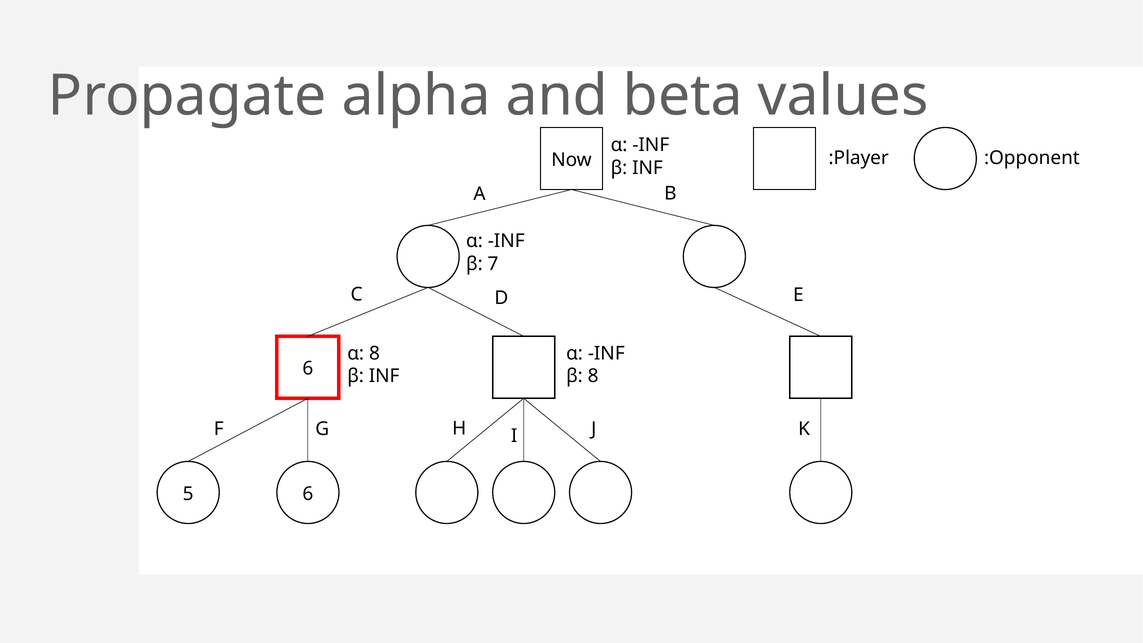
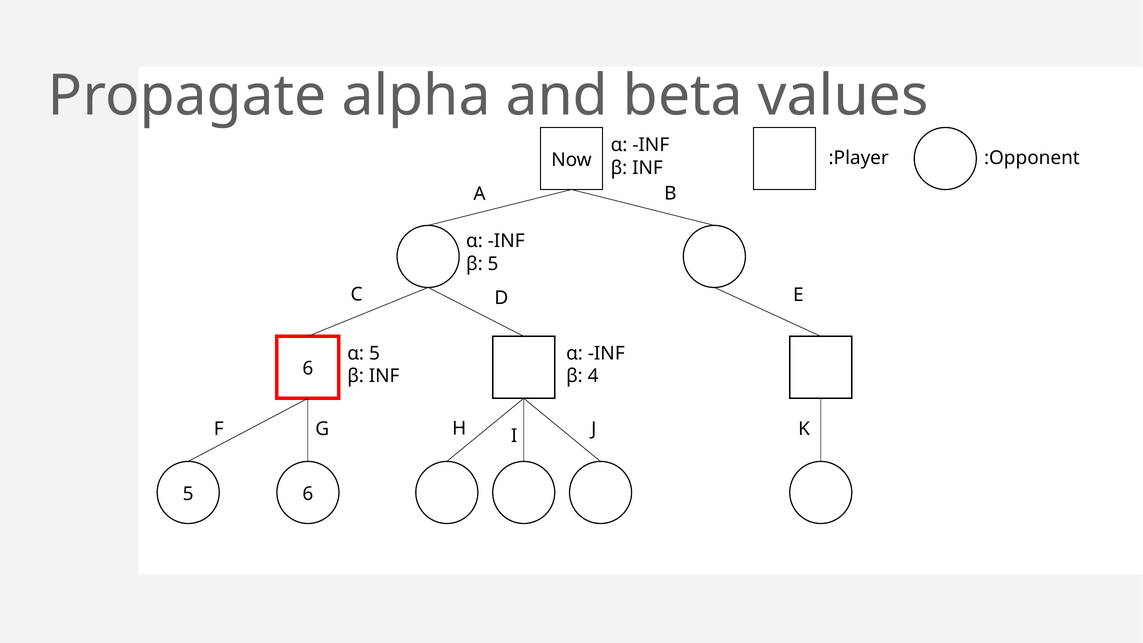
β 7: 7 -> 5 (493, 264)
α 8: 8 -> 5 (375, 353)
β 8: 8 -> 4 (593, 376)
